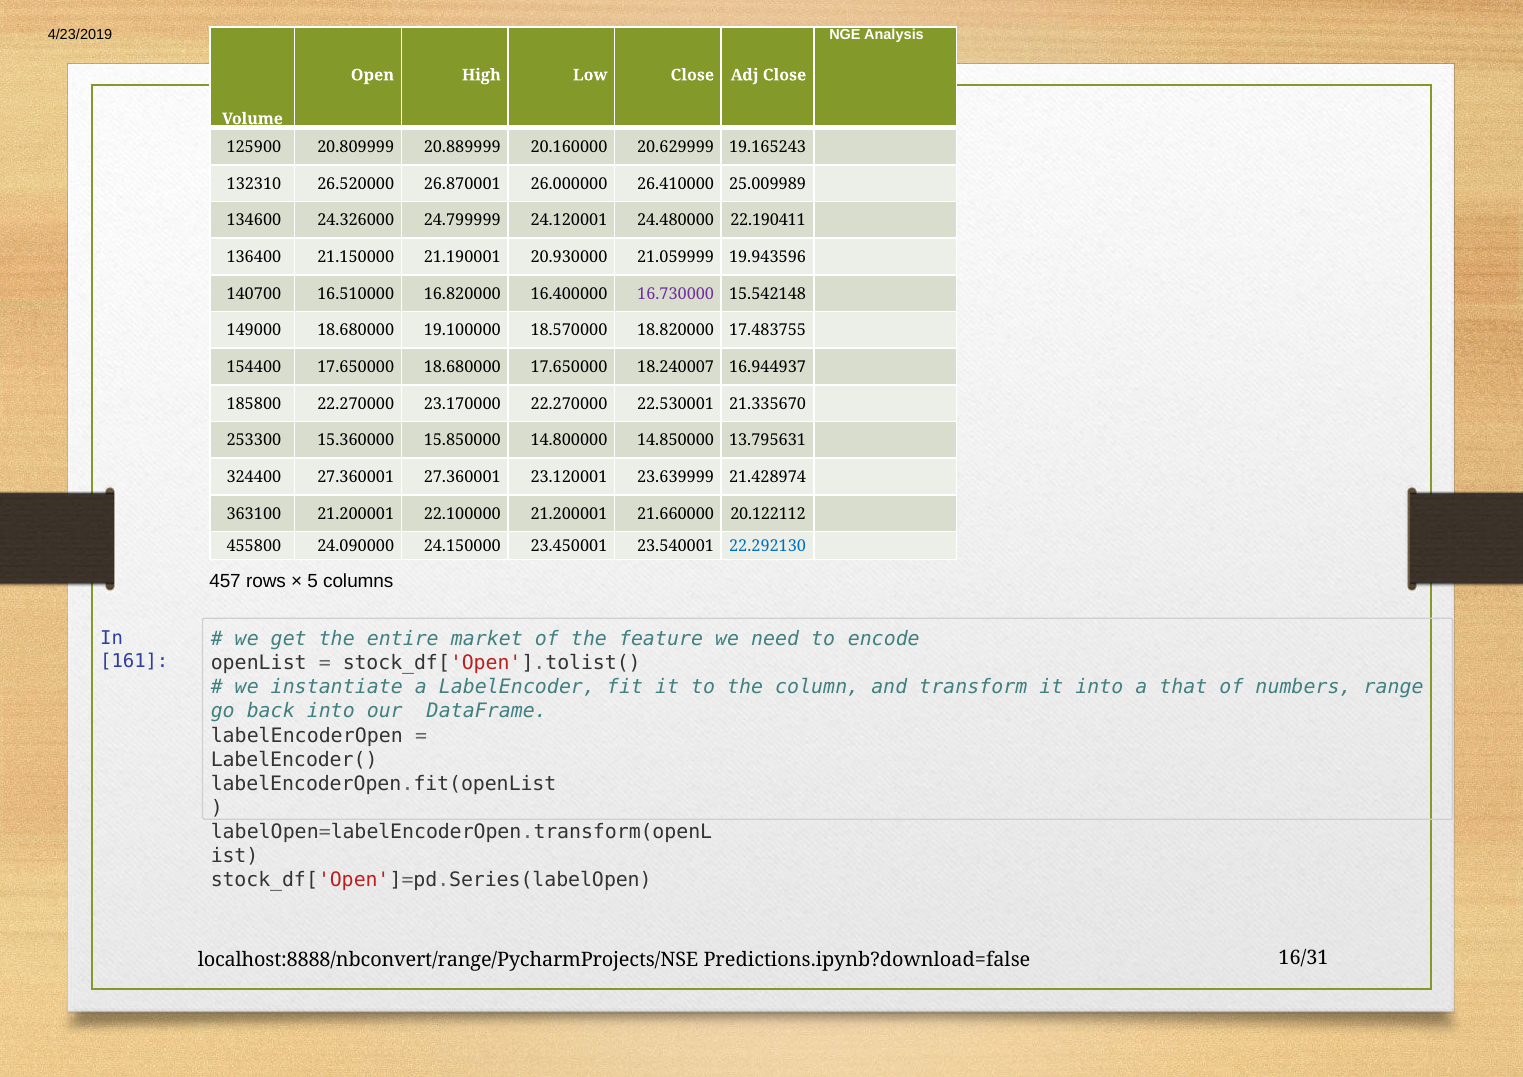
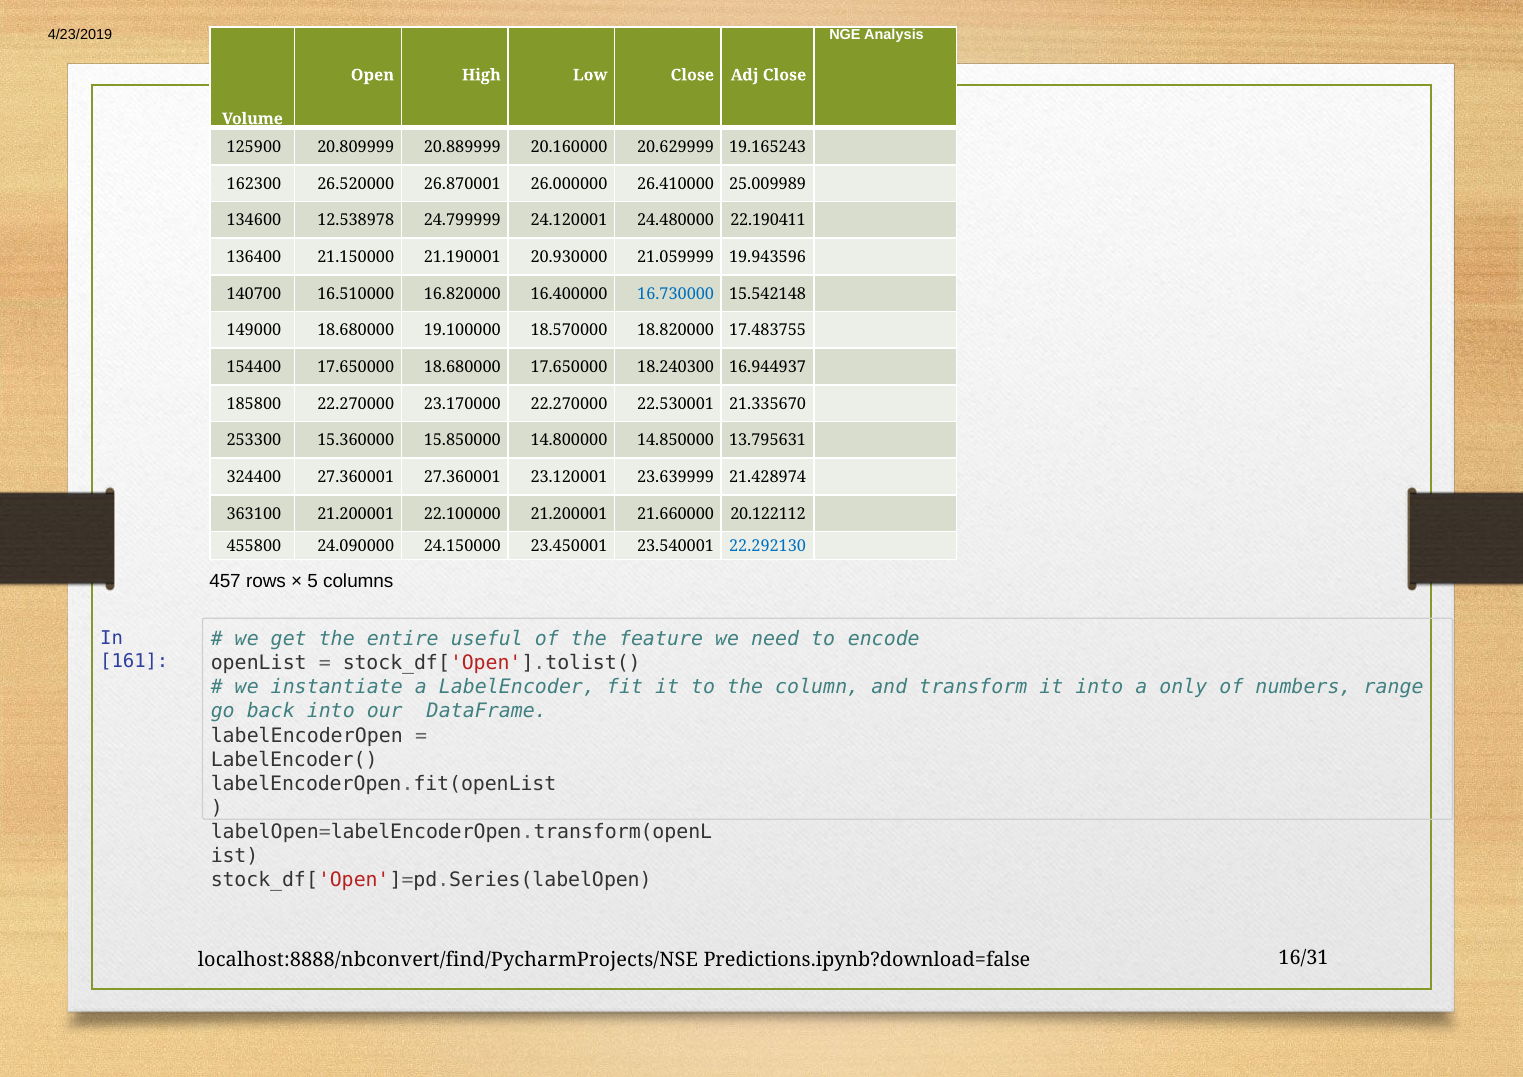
132310: 132310 -> 162300 (254, 184)
24.326000: 24.326000 -> 12.538978 (356, 220)
16.730000 colour: purple -> blue (676, 294)
18.240007: 18.240007 -> 18.240300 (676, 367)
market: market -> useful (487, 639)
that: that -> only (1183, 687)
localhost:8888/nbconvert/range/PycharmProjects/NSE: localhost:8888/nbconvert/range/PycharmProjects/NSE -> localhost:8888/nbconvert/find/PycharmProjects/NSE (448, 959)
